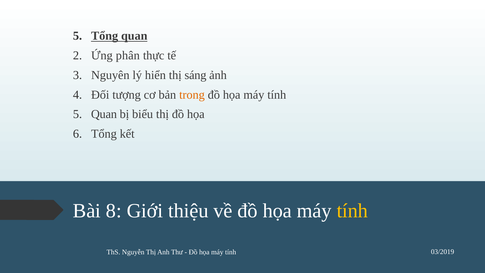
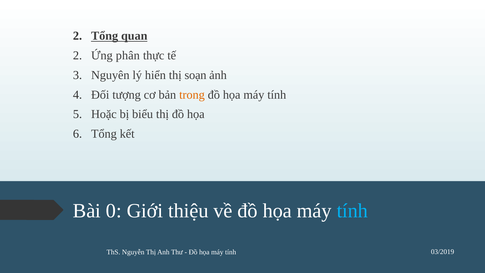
5: 5 -> 2 (78, 36)
sáng: sáng -> soạn (195, 75)
Quan: Quan -> Hoặc (104, 114)
8: 8 -> 0 (114, 211)
tính colour: yellow -> light blue (352, 211)
